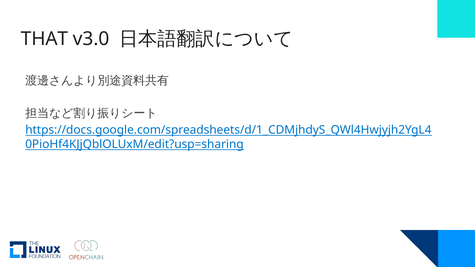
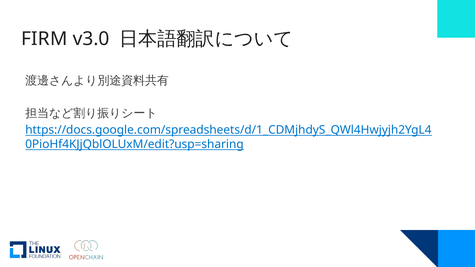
THAT: THAT -> FIRM (44, 39)
